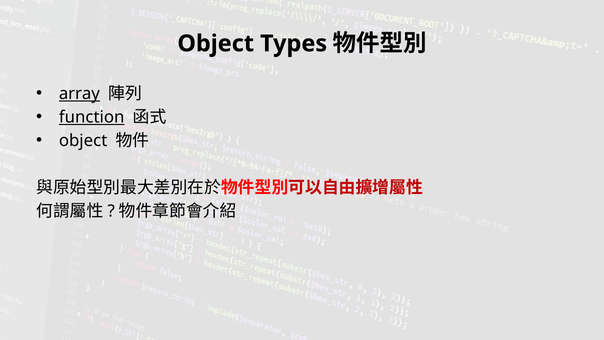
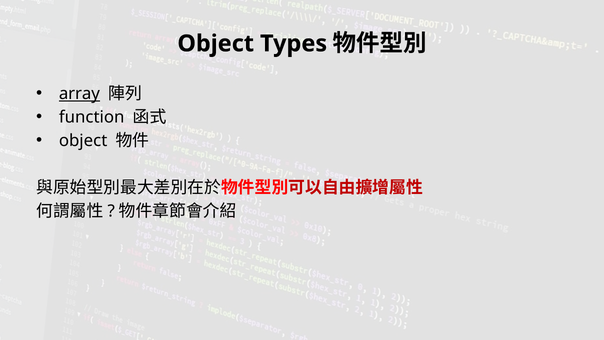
function underline: present -> none (92, 117)
